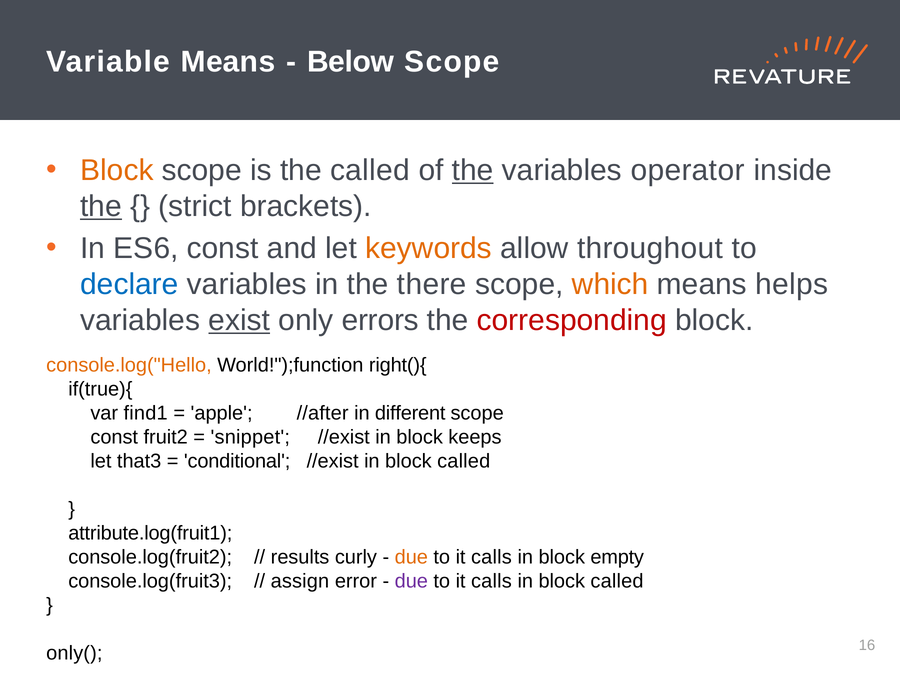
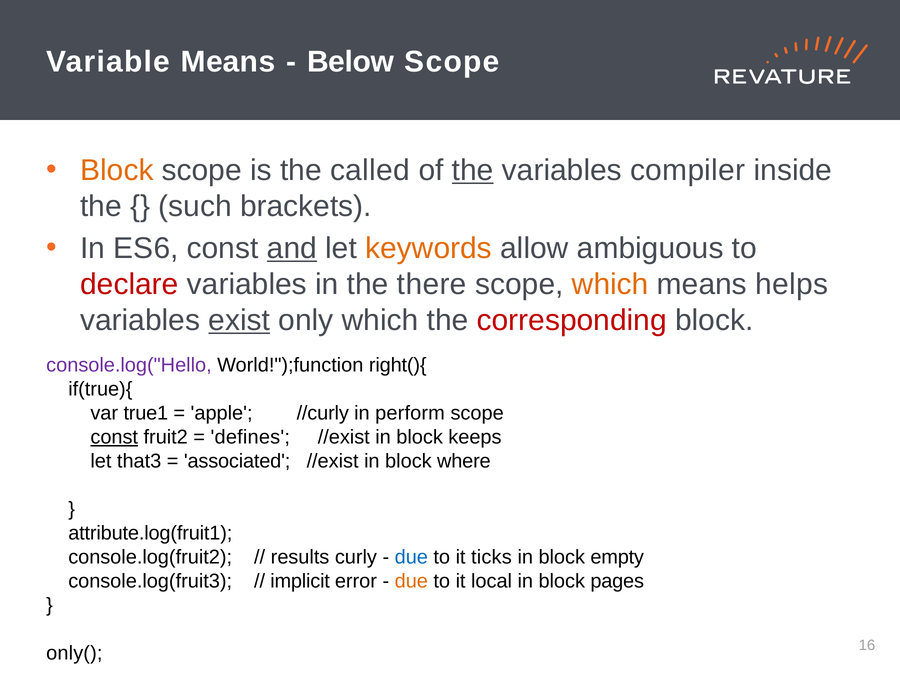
operator: operator -> compiler (688, 170)
the underline: present -> none (101, 206)
strict: strict -> such (195, 206)
and underline: none -> present (292, 248)
throughout: throughout -> ambiguous (650, 248)
declare colour: blue -> red (129, 284)
only errors: errors -> which (380, 320)
console.log("Hello colour: orange -> purple (129, 365)
find1: find1 -> true1 (146, 413)
//after: //after -> //curly (323, 413)
different: different -> perform (410, 413)
const underline: none -> present (114, 437)
snippet: snippet -> defines (250, 437)
conditional: conditional -> associated (237, 461)
//exist in block called: called -> where (464, 461)
due colour: orange -> blue (411, 557)
calls: calls -> ticks (491, 557)
assign: assign -> implicit (300, 581)
due colour: purple -> orange (411, 581)
calls: calls -> local (492, 581)
called: called -> pages (617, 581)
